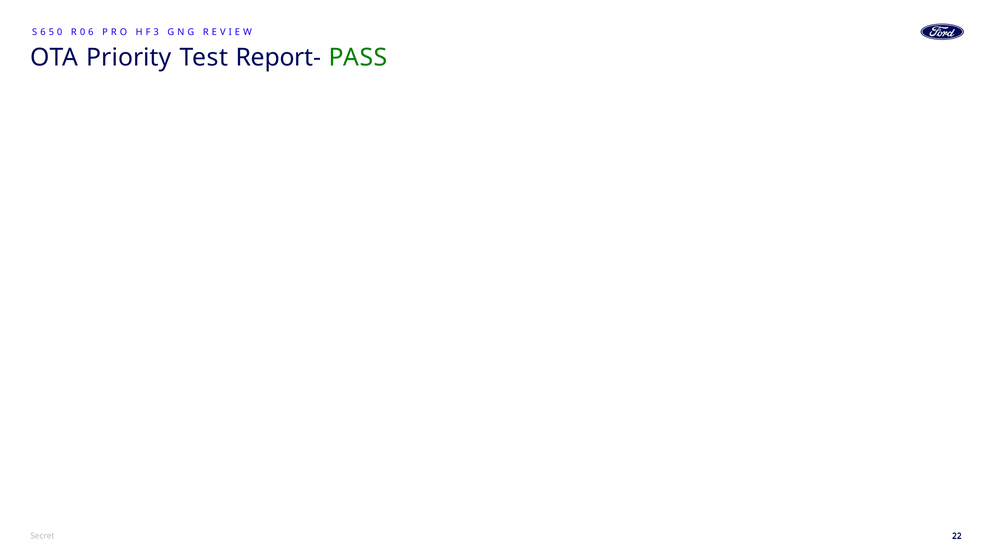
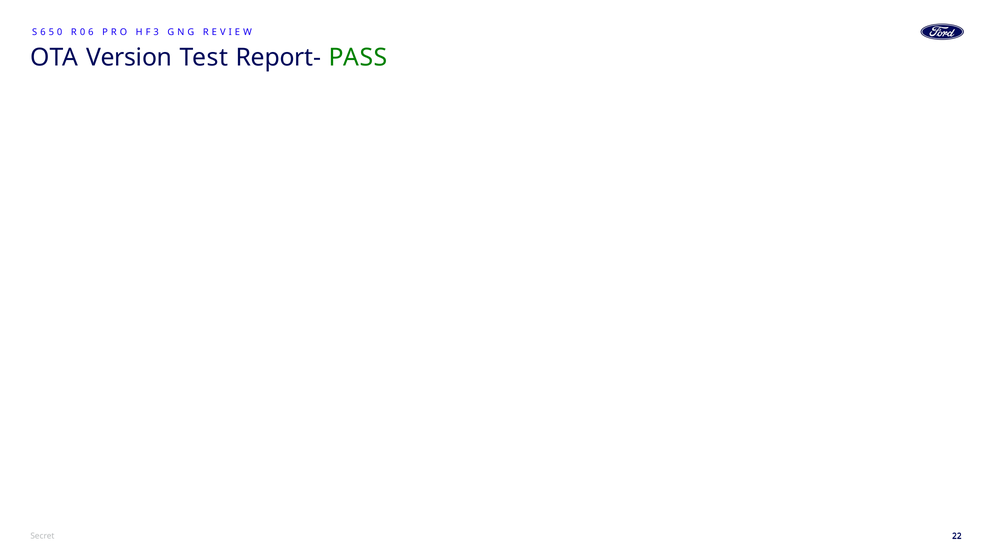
Priority: Priority -> Version (129, 58)
